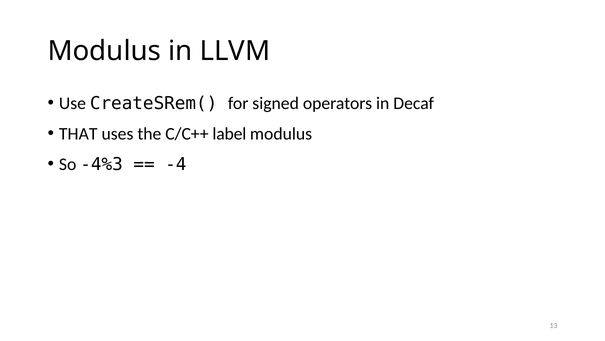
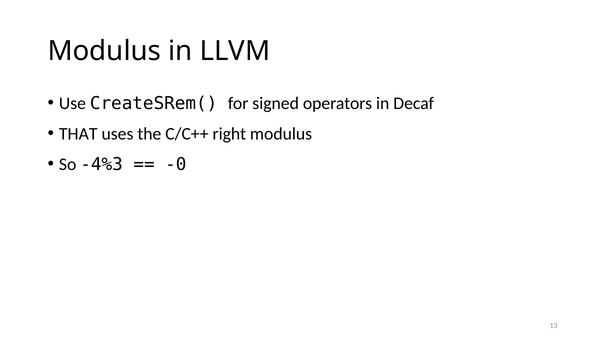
label: label -> right (229, 133)
-4: -4 -> -0 (176, 164)
